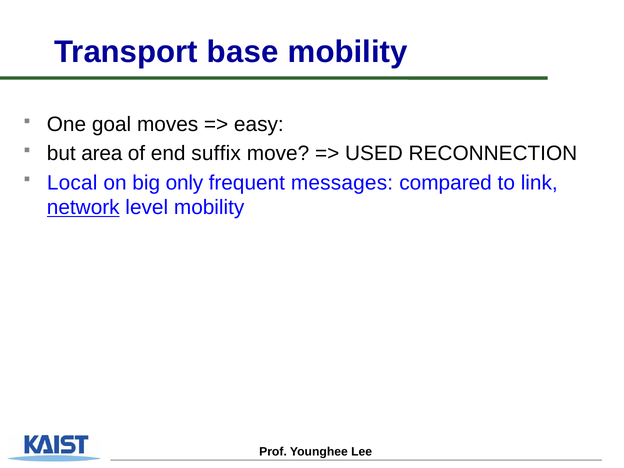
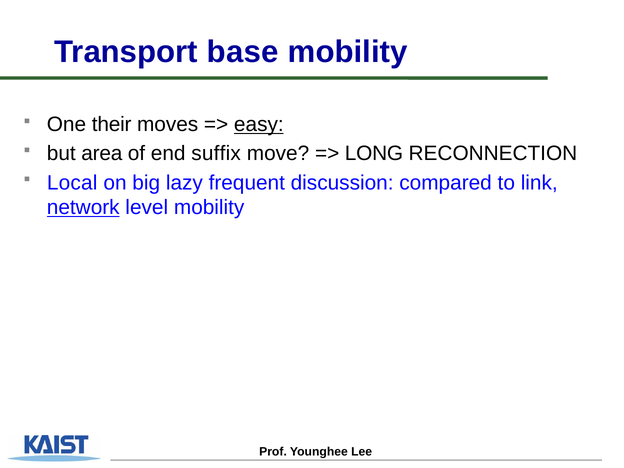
goal: goal -> their (112, 124)
easy underline: none -> present (259, 124)
USED: USED -> LONG (374, 154)
only: only -> lazy (184, 183)
messages: messages -> discussion (342, 183)
